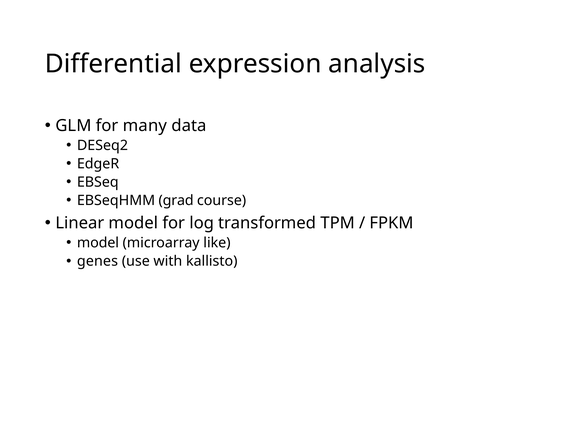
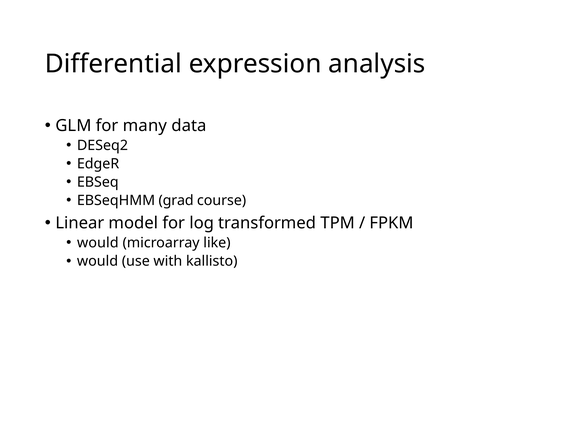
model: model -> would (98, 243)
genes: genes -> would (98, 261)
